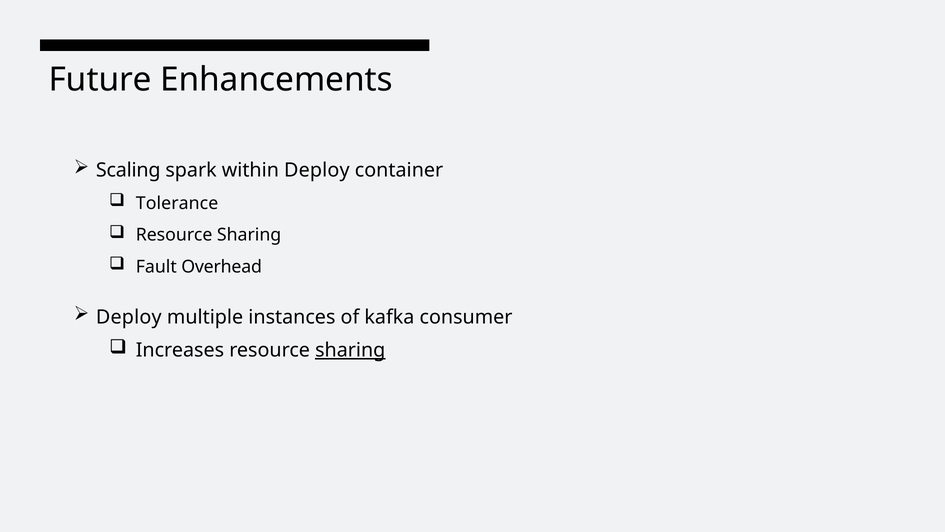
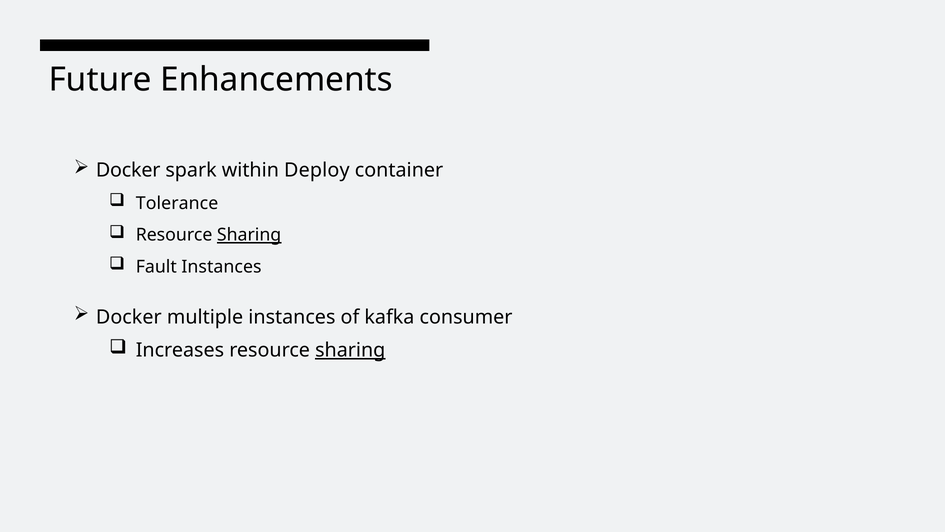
Scaling: Scaling -> Docker (128, 170)
Sharing underline: none -> present (249, 235)
Fault Overhead: Overhead -> Instances (221, 267)
Deploy: Deploy -> Docker (129, 317)
